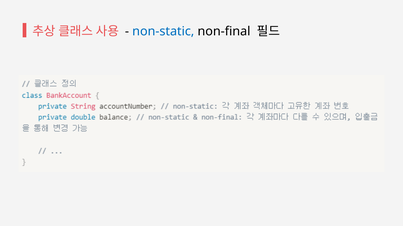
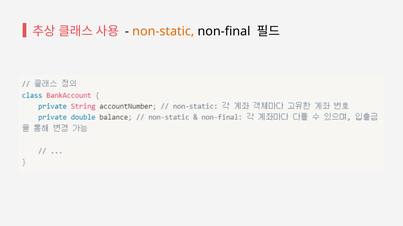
non-static colour: blue -> orange (163, 32)
